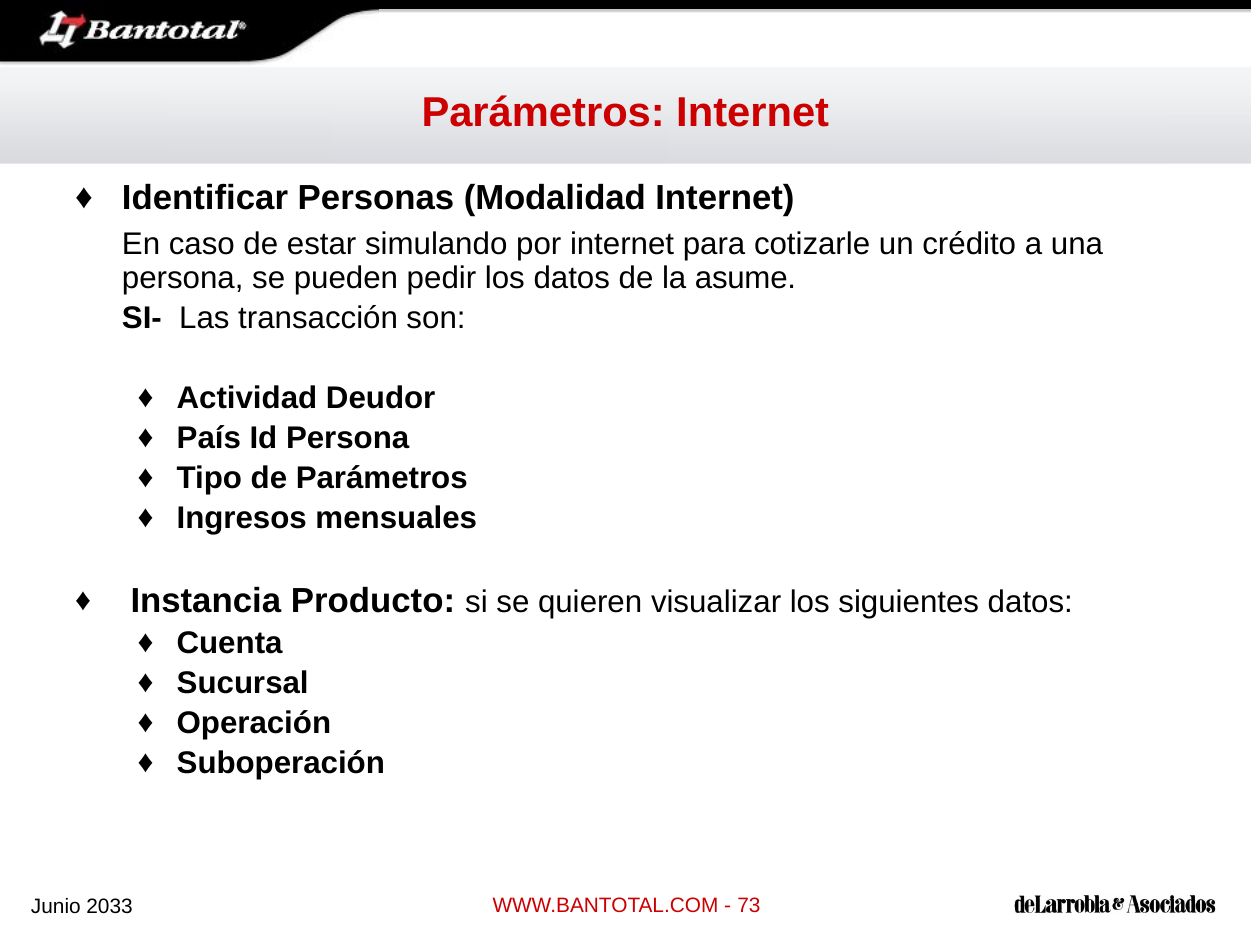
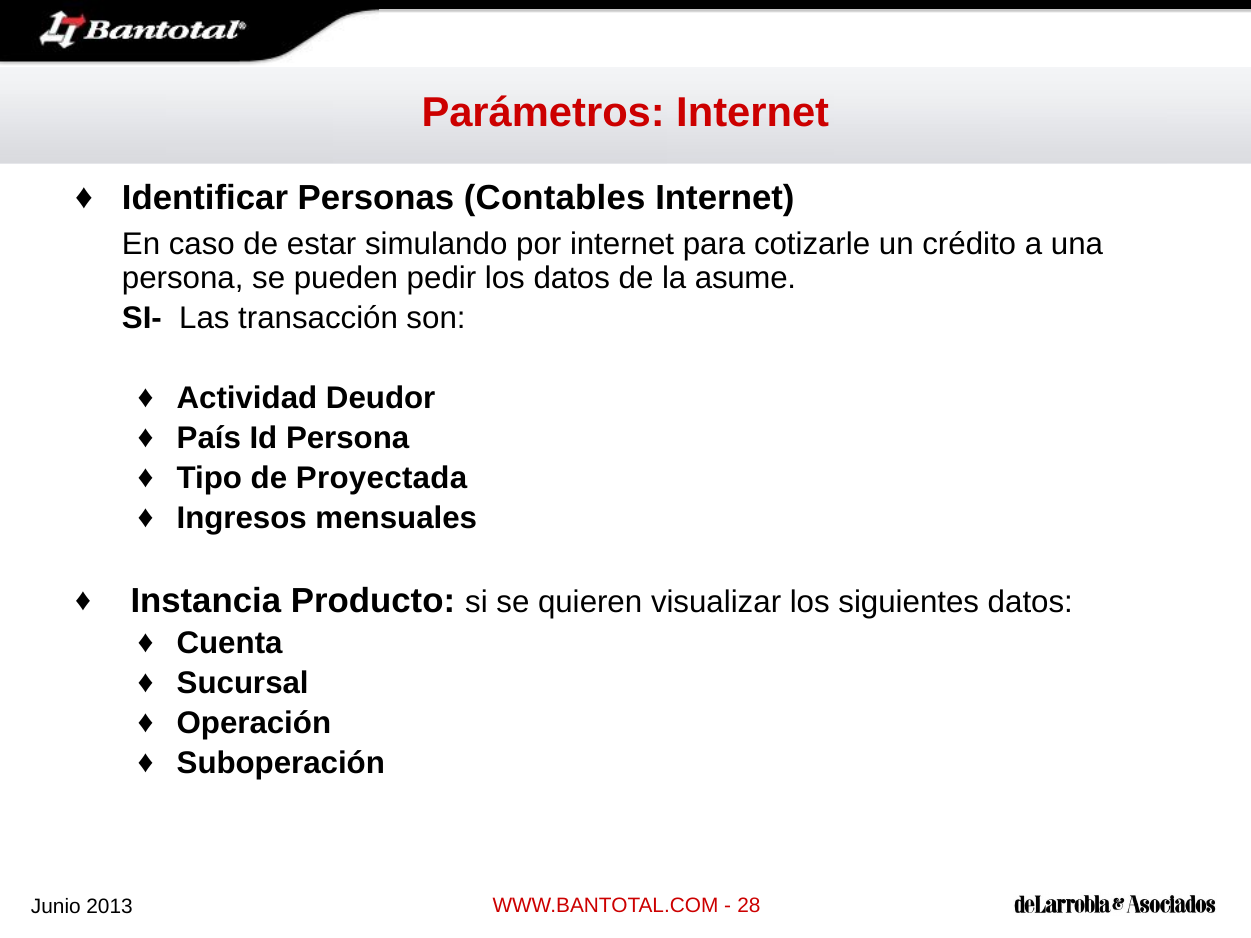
Modalidad: Modalidad -> Contables (555, 198)
de Parámetros: Parámetros -> Proyectada (382, 479)
73: 73 -> 28 (749, 906)
2033: 2033 -> 2013 (110, 907)
